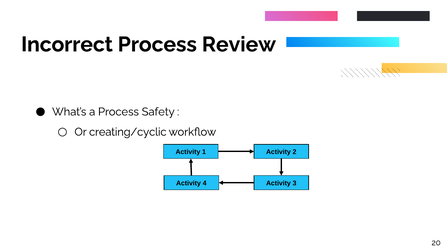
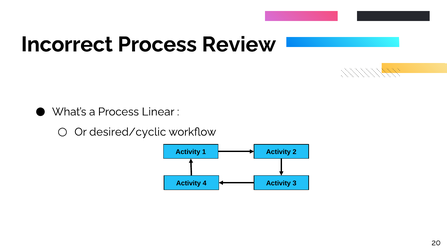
Safety: Safety -> Linear (158, 112)
creating/cyclic: creating/cyclic -> desired/cyclic (128, 132)
